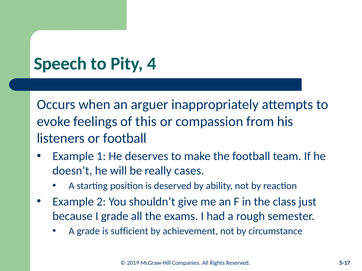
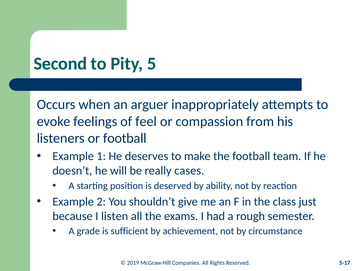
Speech: Speech -> Second (60, 64)
4: 4 -> 5 (152, 64)
this: this -> feel (146, 122)
I grade: grade -> listen (115, 216)
